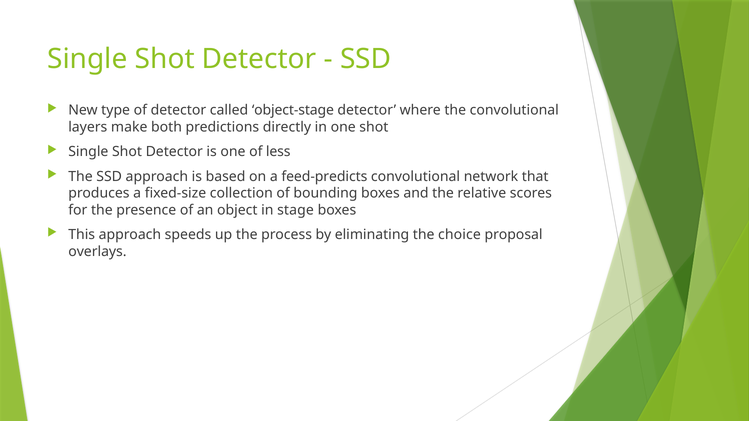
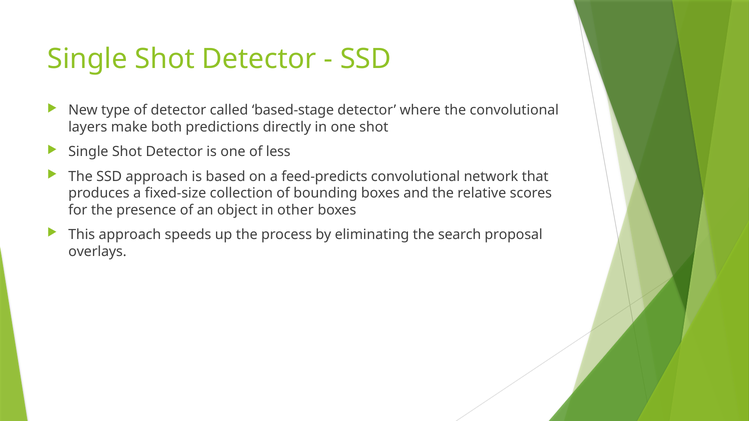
object-stage: object-stage -> based-stage (293, 110)
stage: stage -> other (295, 210)
choice: choice -> search (460, 235)
